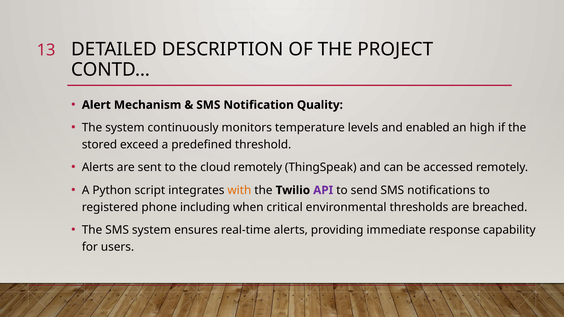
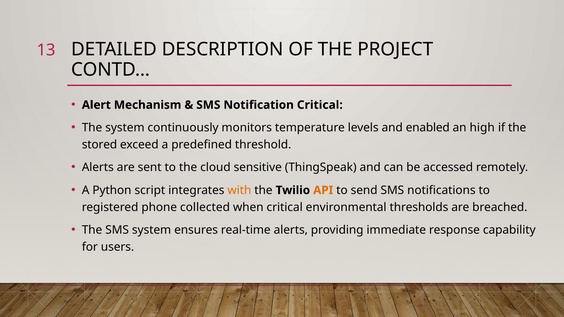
Notification Quality: Quality -> Critical (320, 105)
cloud remotely: remotely -> sensitive (258, 168)
API colour: purple -> orange (323, 190)
including: including -> collected (205, 207)
